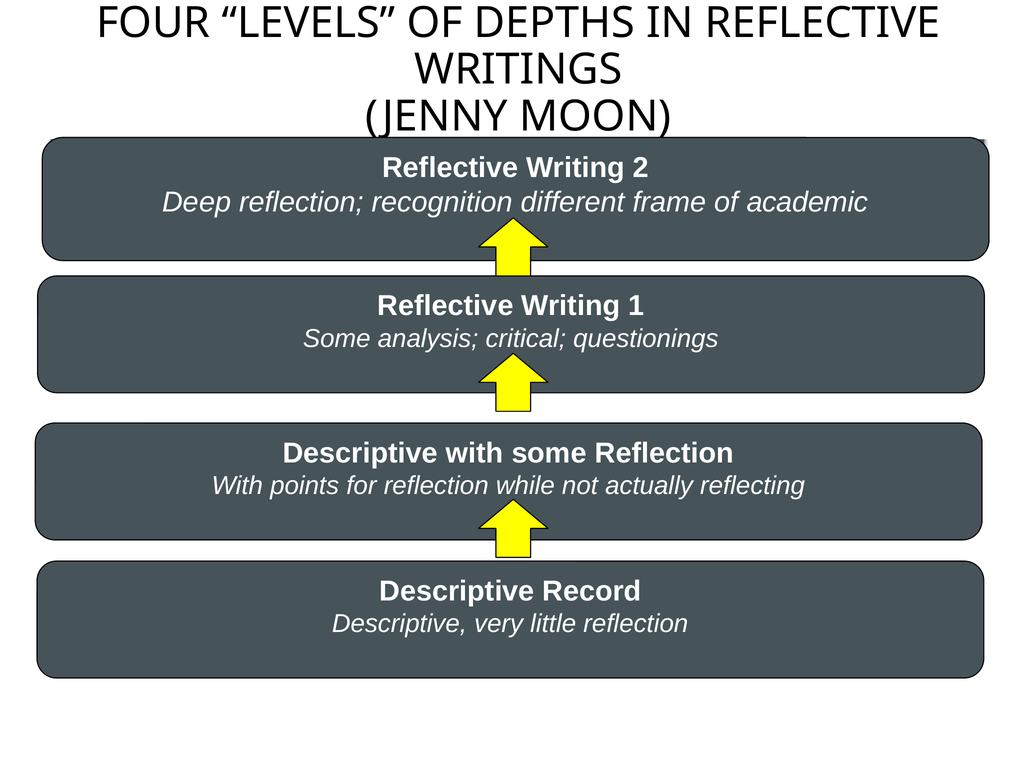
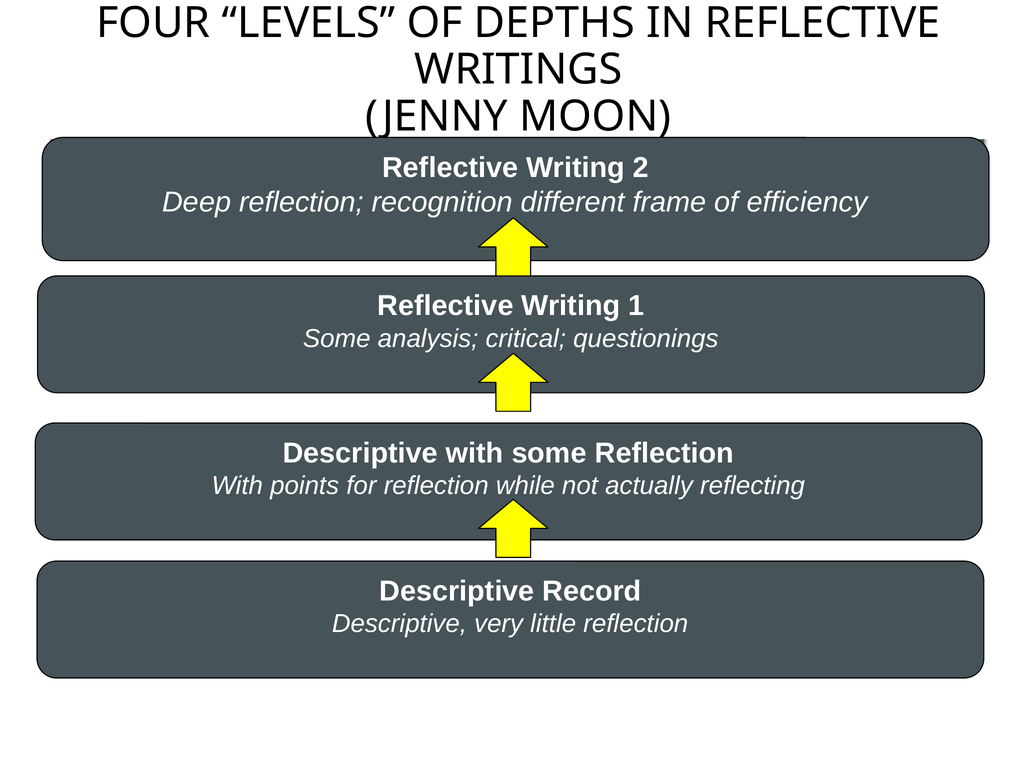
academic: academic -> efficiency (807, 202)
